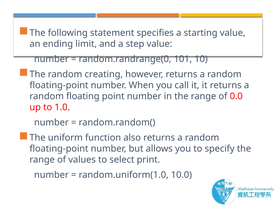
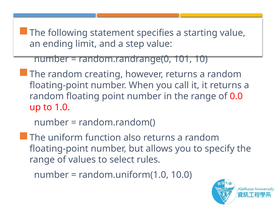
print: print -> rules (148, 160)
